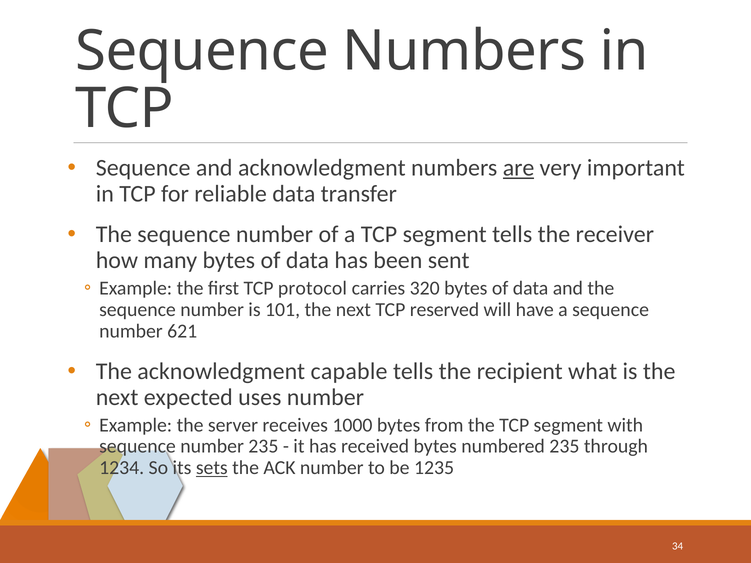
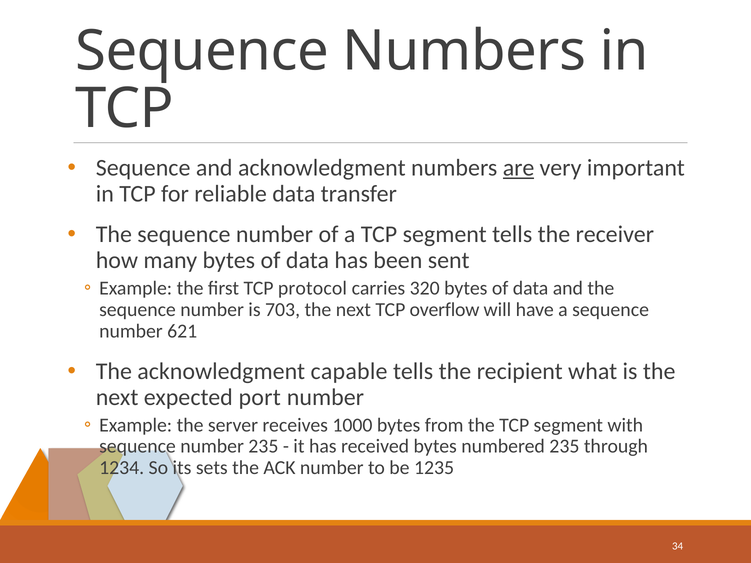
101: 101 -> 703 (283, 310)
reserved: reserved -> overflow (445, 310)
uses: uses -> port (260, 397)
sets underline: present -> none (212, 468)
